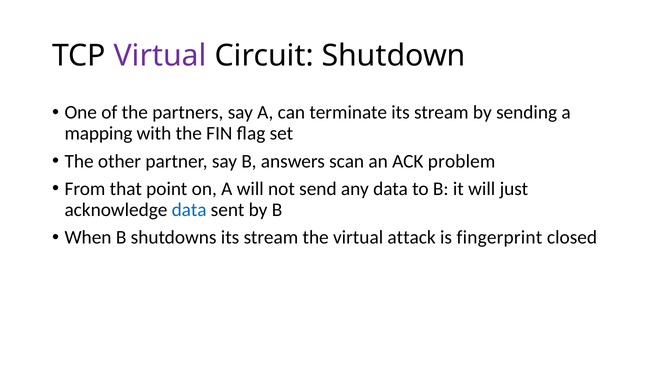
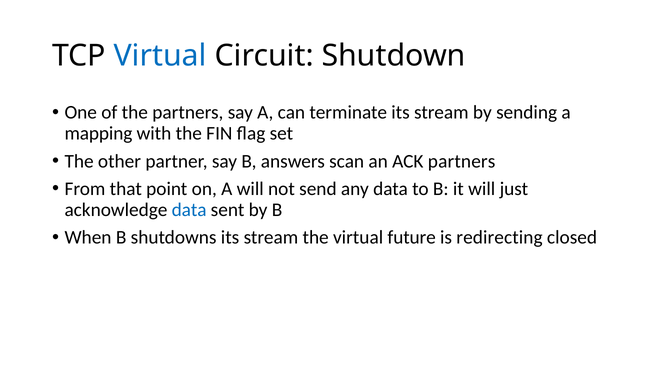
Virtual colour: purple -> blue (160, 56)
ACK problem: problem -> partners (462, 161)
attack: attack -> future (412, 238)
fingerprint: fingerprint -> redirecting (499, 238)
